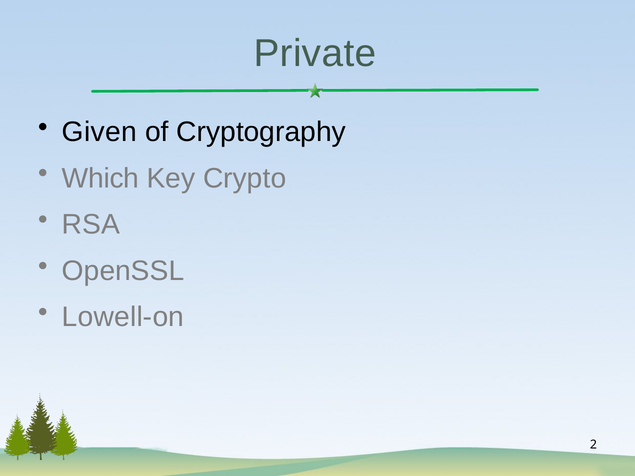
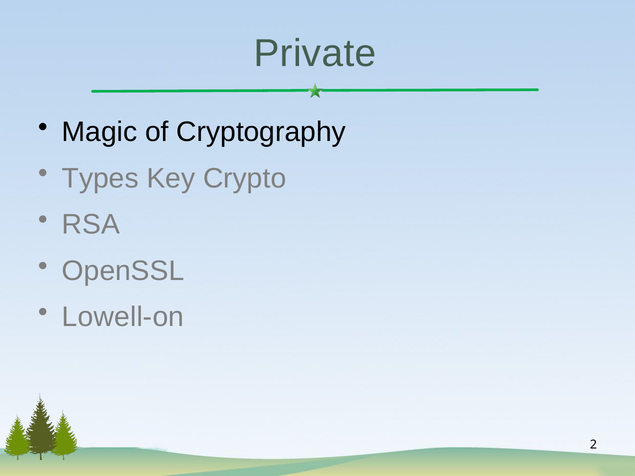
Given: Given -> Magic (100, 132)
Which: Which -> Types (100, 178)
